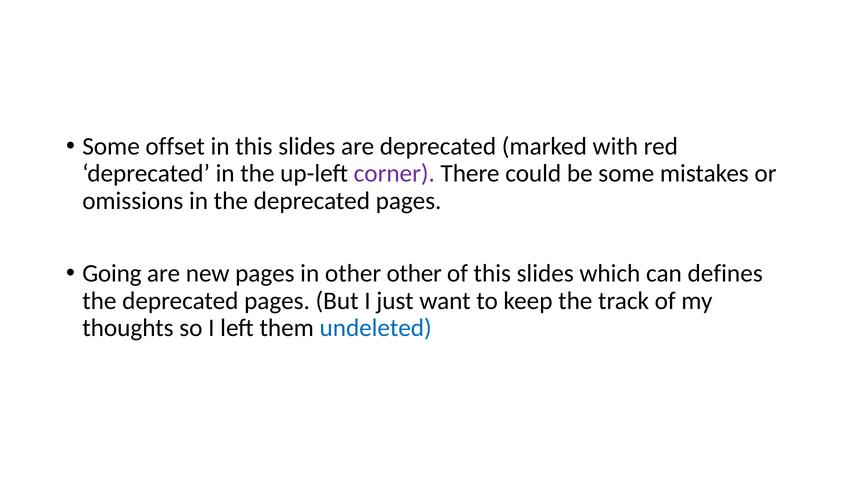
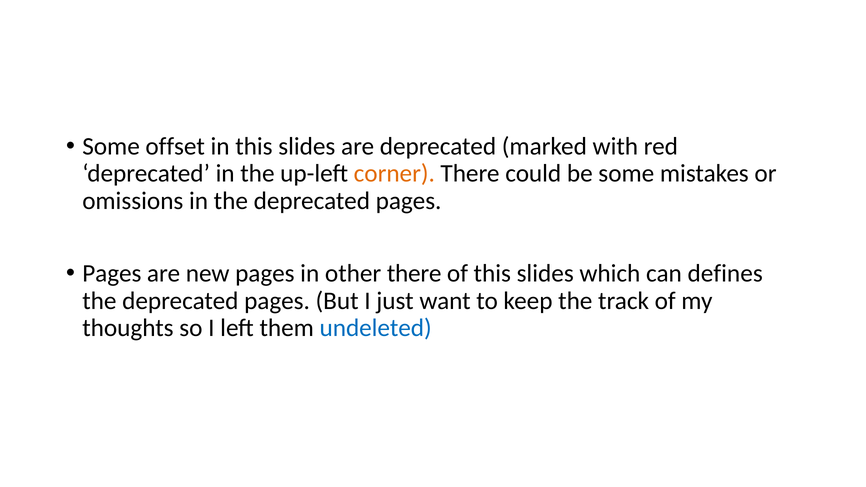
corner colour: purple -> orange (394, 174)
Going: Going -> Pages (112, 274)
other other: other -> there (414, 274)
